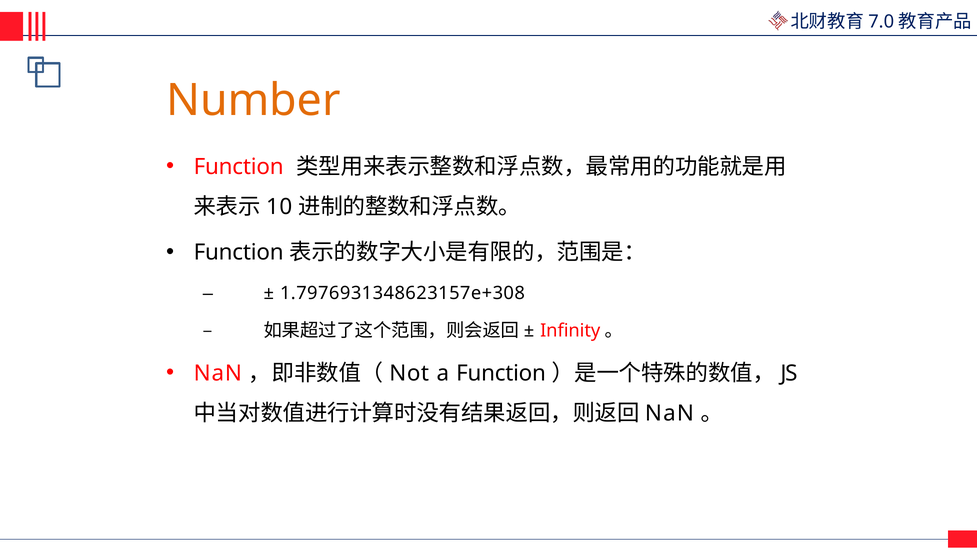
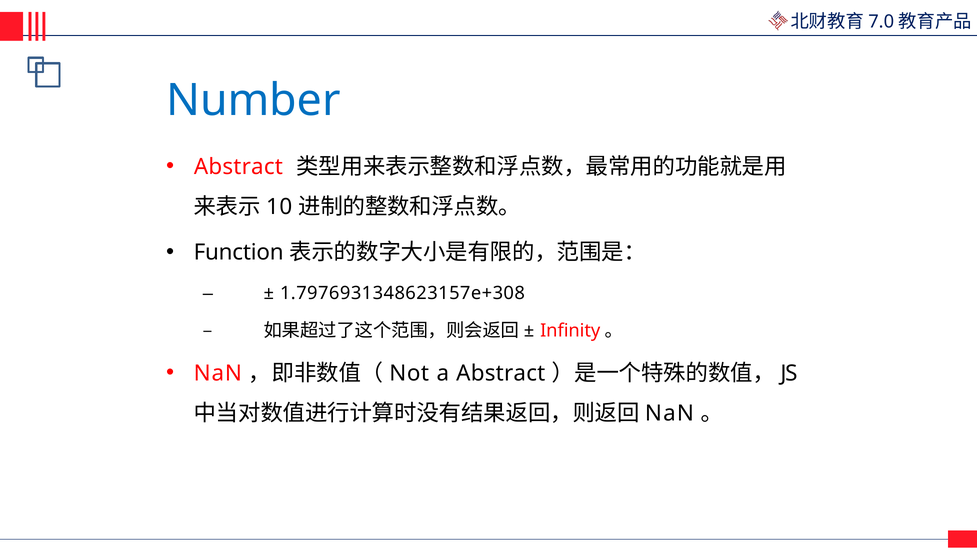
Number colour: orange -> blue (253, 100)
Function: Function -> Abstract (238, 167)
a Function: Function -> Abstract (501, 373)
